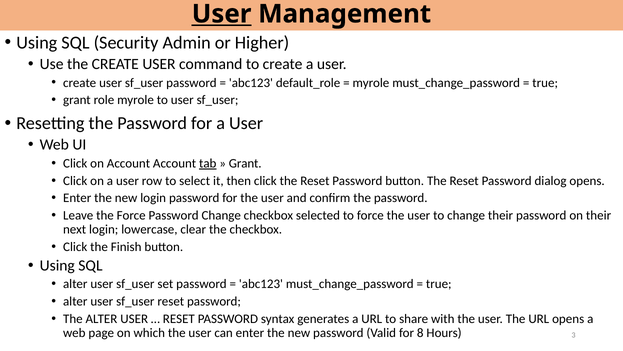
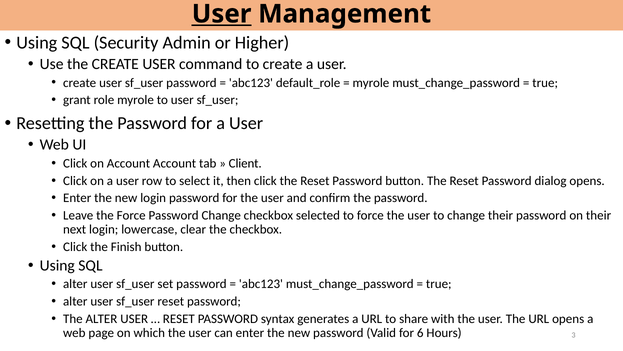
tab underline: present -> none (208, 163)
Grant: Grant -> Client (245, 163)
8: 8 -> 6 (420, 332)
